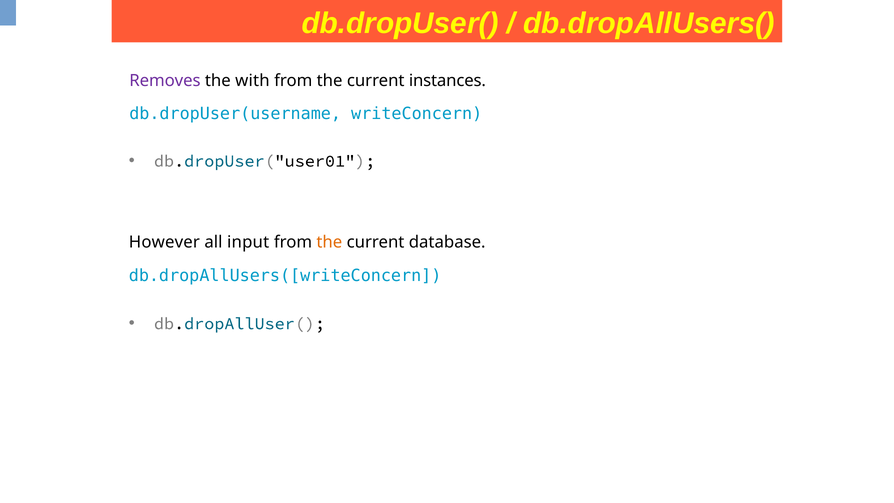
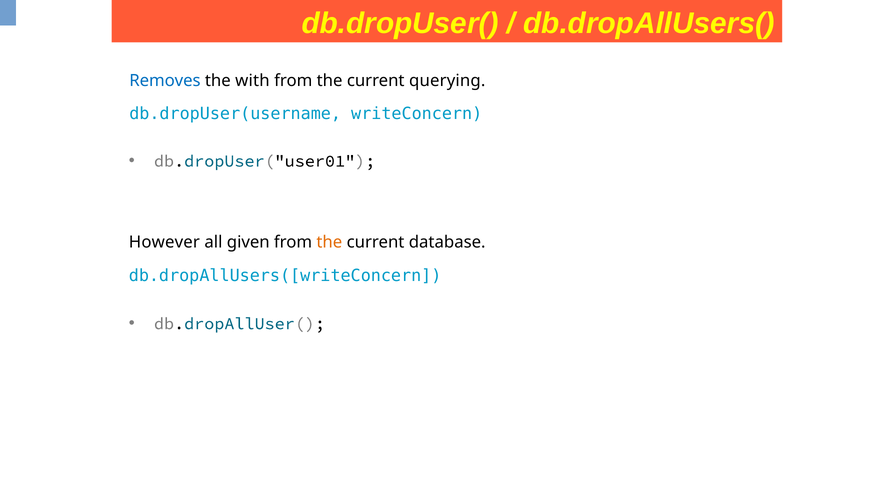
Removes colour: purple -> blue (165, 81)
instances: instances -> querying (447, 81)
input: input -> given (248, 242)
